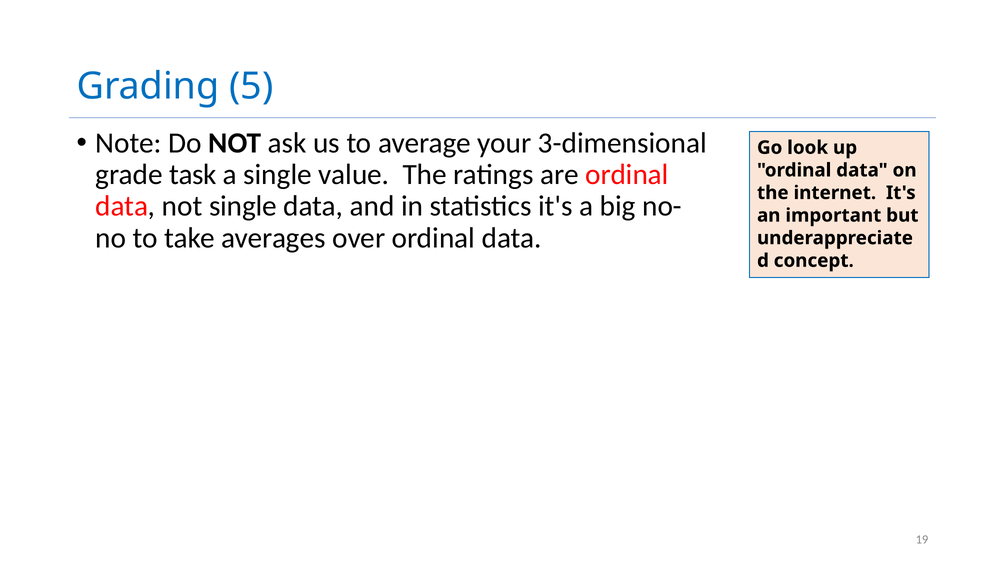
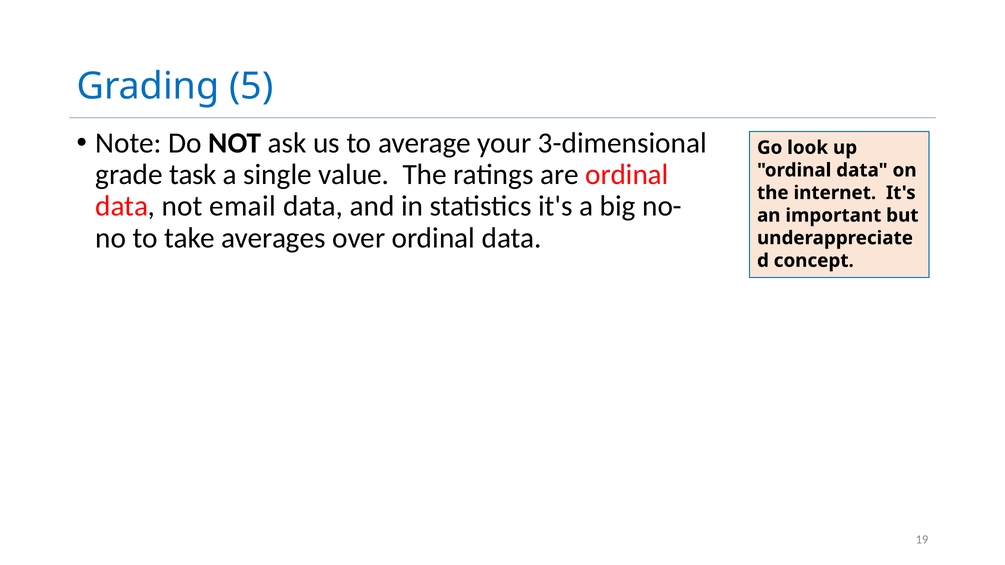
not single: single -> email (243, 206)
